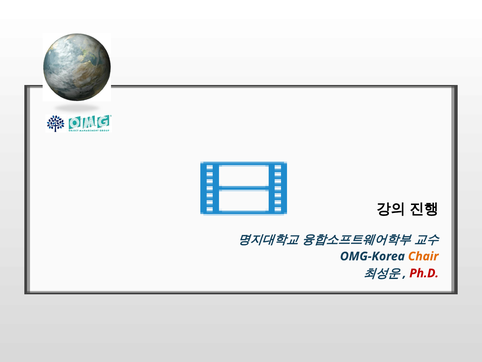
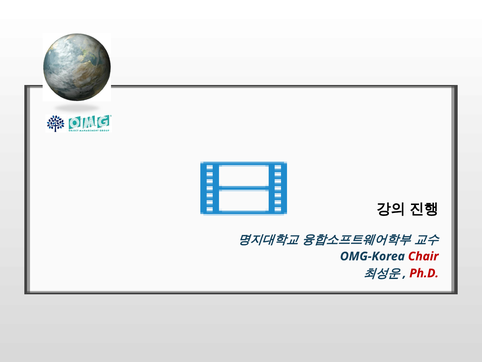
Chair colour: orange -> red (423, 256)
